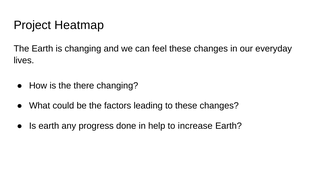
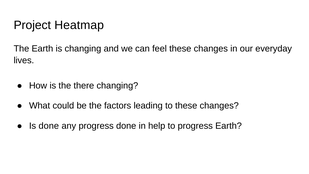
Is earth: earth -> done (49, 126)
to increase: increase -> progress (195, 126)
